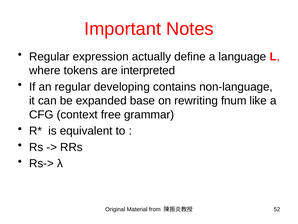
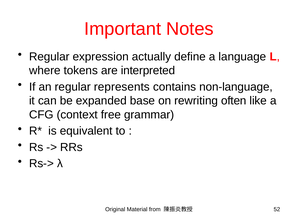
developing: developing -> represents (122, 87)
fnum: fnum -> often (234, 101)
